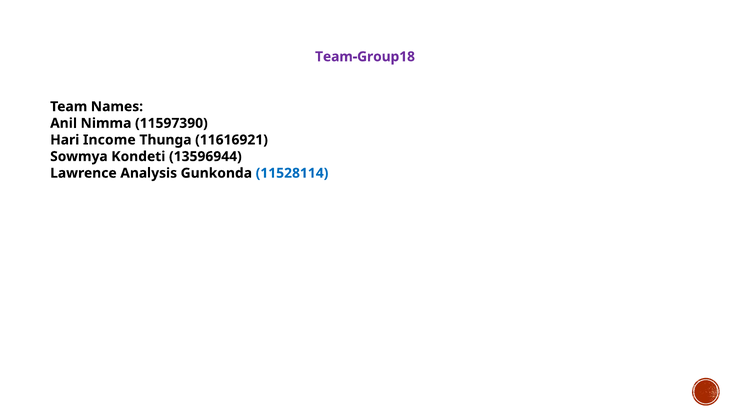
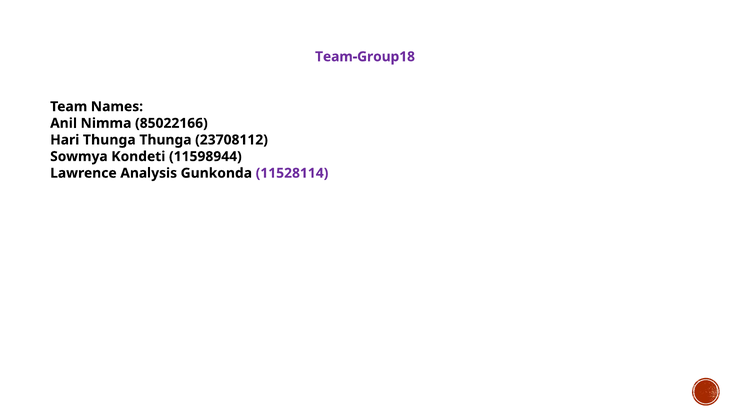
11597390: 11597390 -> 85022166 (171, 123)
Hari Income: Income -> Thunga (109, 140)
11616921: 11616921 -> 23708112 (232, 140)
13596944: 13596944 -> 11598944 (205, 157)
11528114 colour: blue -> purple (292, 173)
